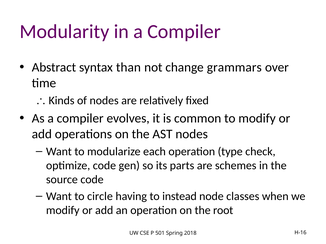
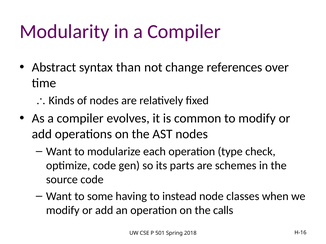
grammars: grammars -> references (234, 67)
circle: circle -> some (100, 197)
root: root -> calls (223, 211)
